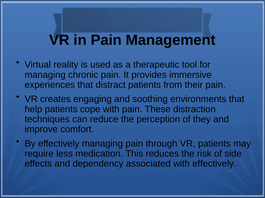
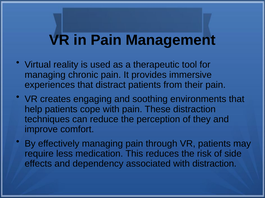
with effectively: effectively -> distraction (214, 164)
